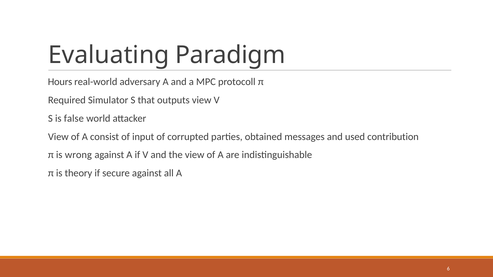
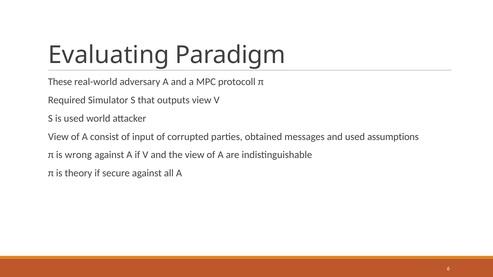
Hours: Hours -> These (60, 82)
is false: false -> used (74, 119)
contribution: contribution -> assumptions (393, 137)
